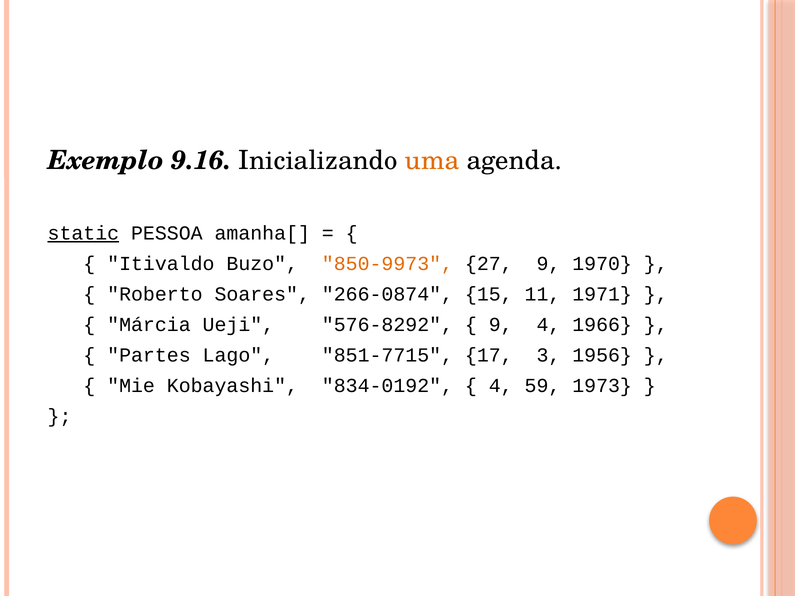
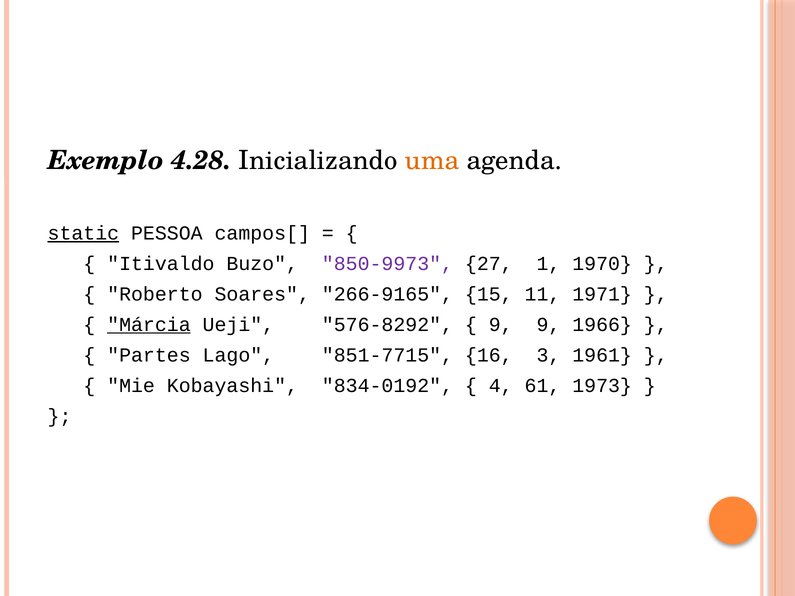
9.16: 9.16 -> 4.28 (201, 161)
amanha[: amanha[ -> campos[ (262, 233)
850-9973 colour: orange -> purple (387, 264)
27 9: 9 -> 1 (548, 264)
266-0874: 266-0874 -> 266-9165 (387, 294)
Márcia underline: none -> present (149, 325)
9 4: 4 -> 9 (548, 325)
17: 17 -> 16 (489, 355)
1956: 1956 -> 1961 (602, 355)
59: 59 -> 61 (542, 386)
